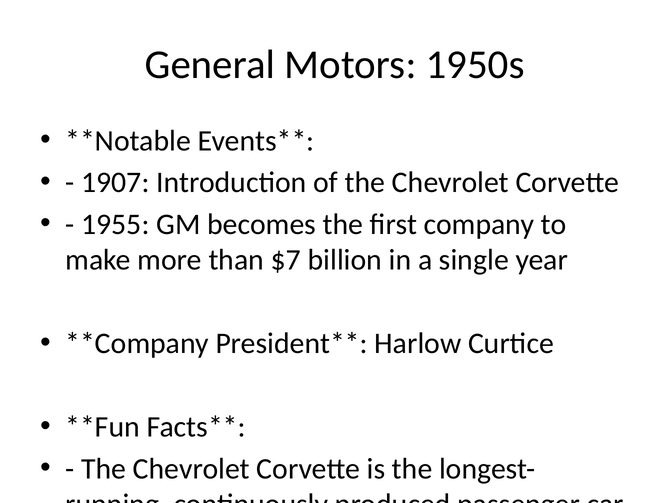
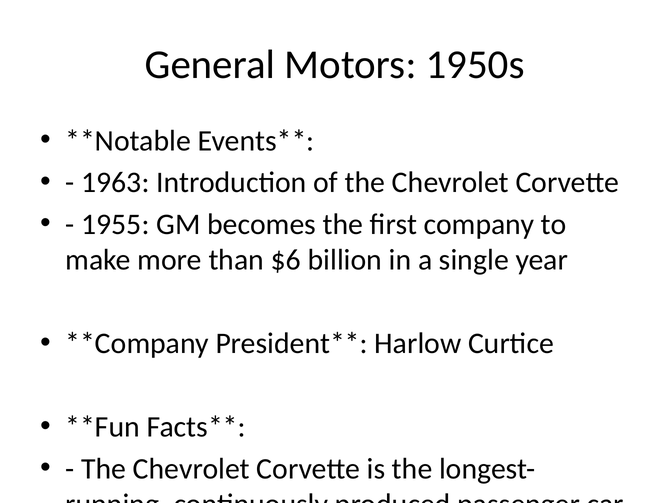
1907: 1907 -> 1963 (115, 182)
$7: $7 -> $6 (286, 260)
